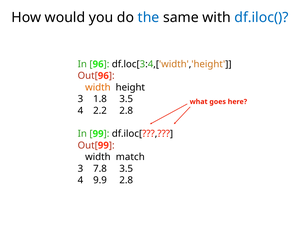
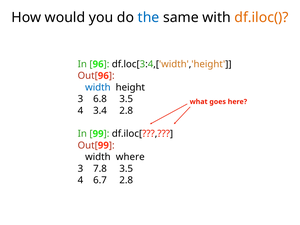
df.iloc( colour: blue -> orange (261, 17)
width colour: orange -> blue (98, 87)
1.8: 1.8 -> 6.8 (100, 99)
2.2: 2.2 -> 3.4 (100, 111)
match: match -> where (130, 157)
9.9: 9.9 -> 6.7 (100, 180)
